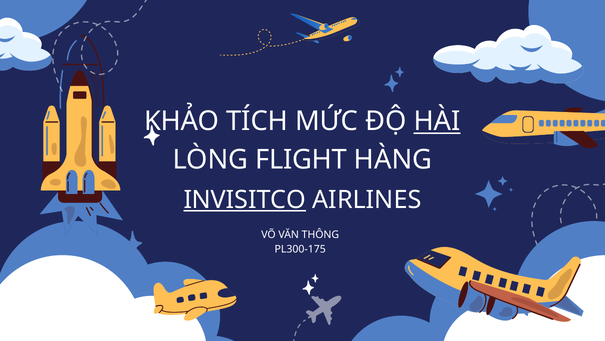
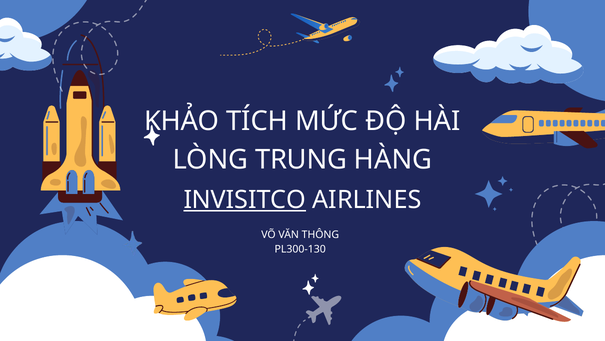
HÀI underline: present -> none (437, 121)
FLIGHT: FLIGHT -> TRUNG (301, 159)
PL300-175: PL300-175 -> PL300-130 (300, 249)
